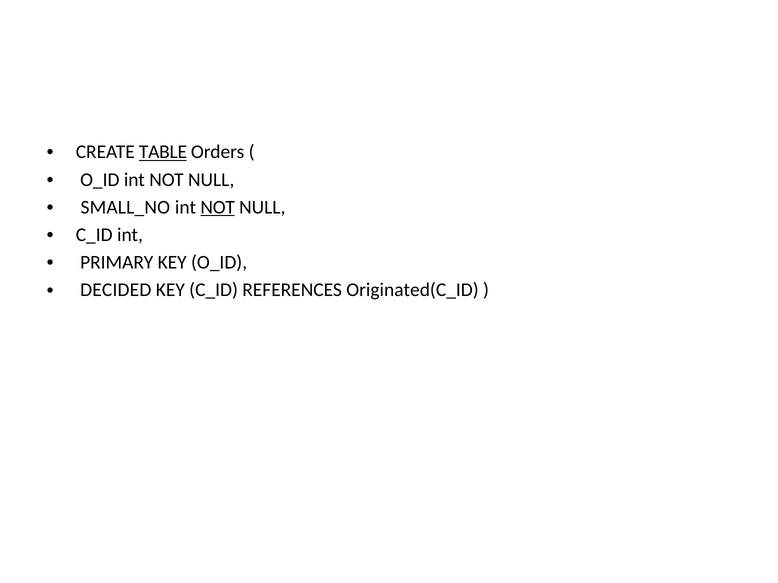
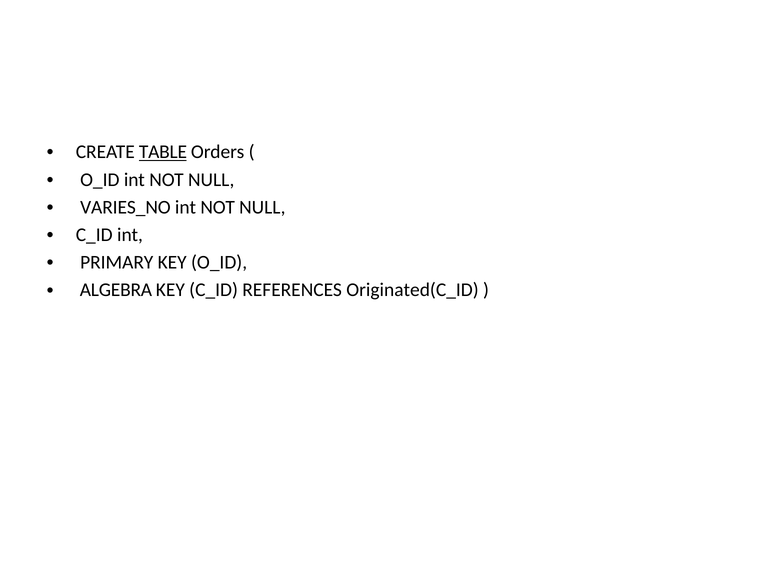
SMALL_NO: SMALL_NO -> VARIES_NO (125, 207)
NOT underline: present -> none (218, 207)
DECIDED: DECIDED -> ALGEBRA (116, 290)
